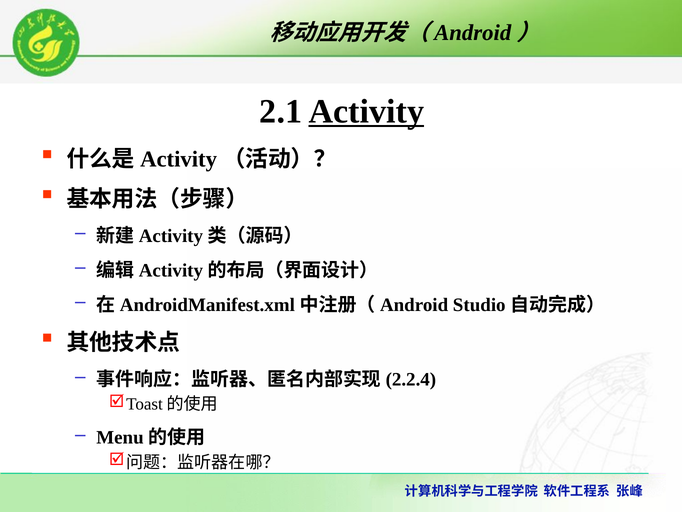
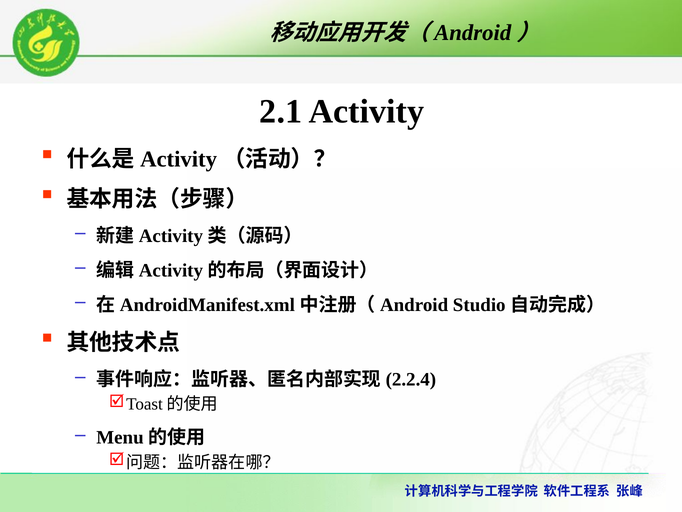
Activity underline: present -> none (366, 111)
